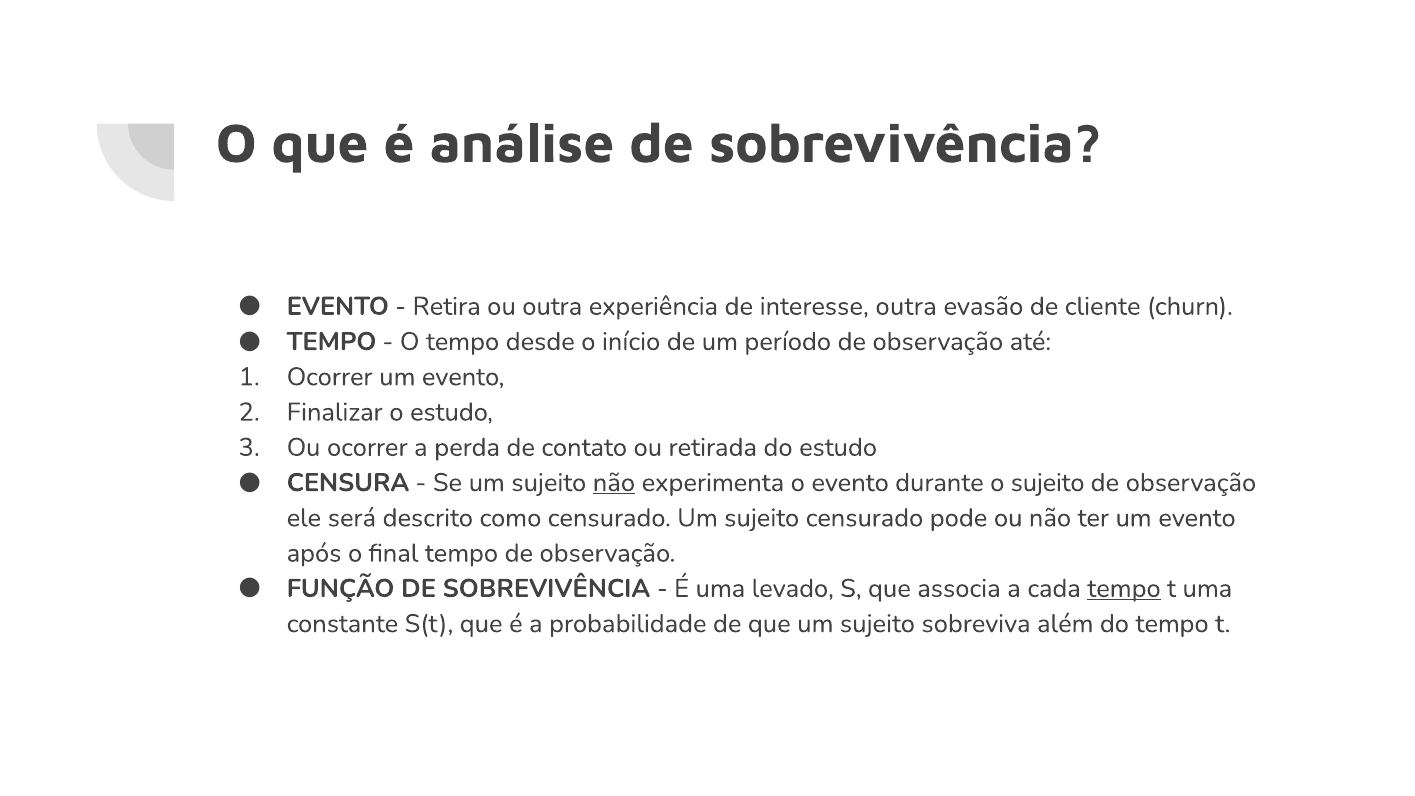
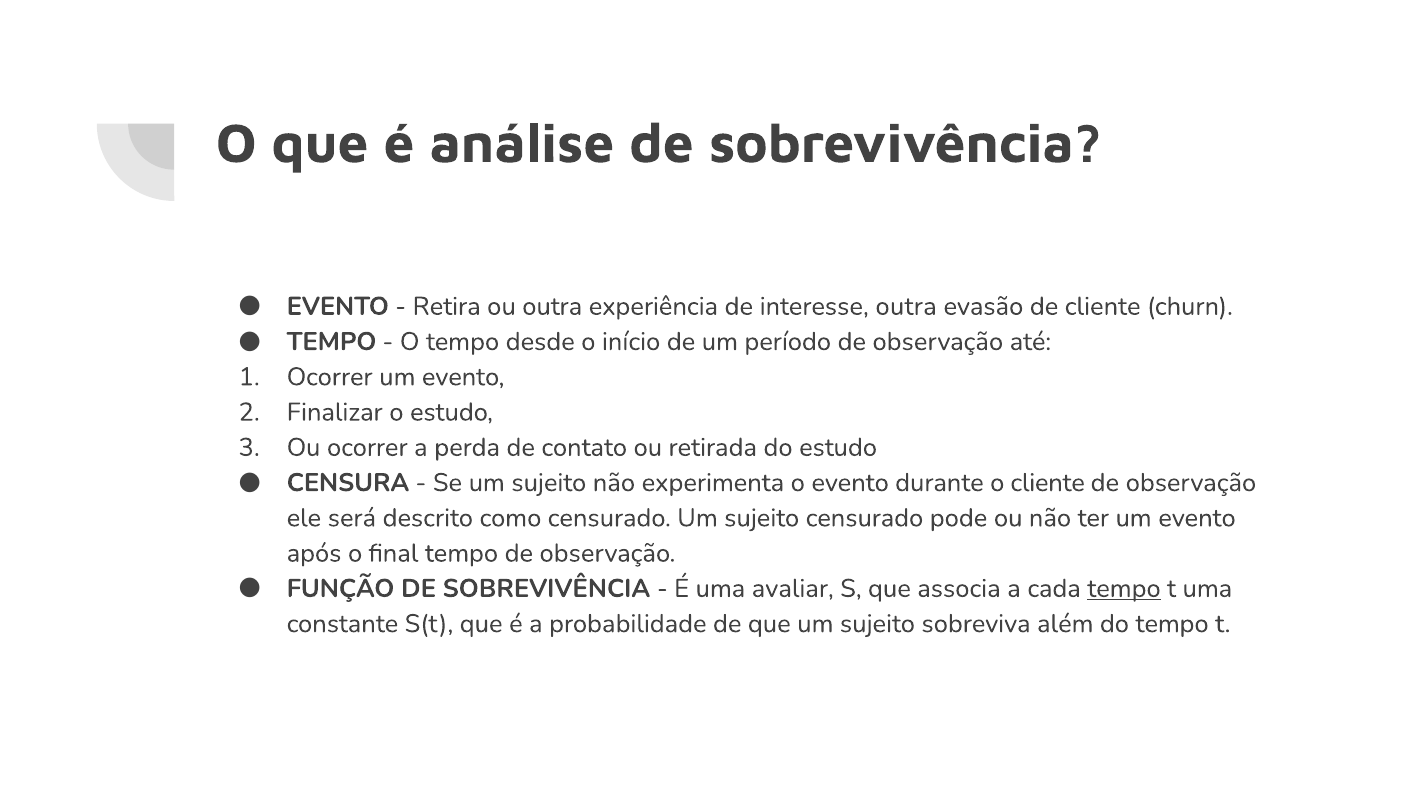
não underline: present -> none (614, 483)
o sujeito: sujeito -> cliente (1048, 483)
levado: levado -> avaliar (793, 588)
